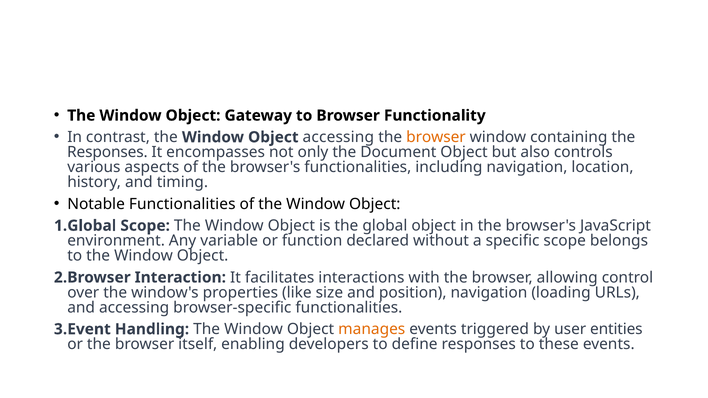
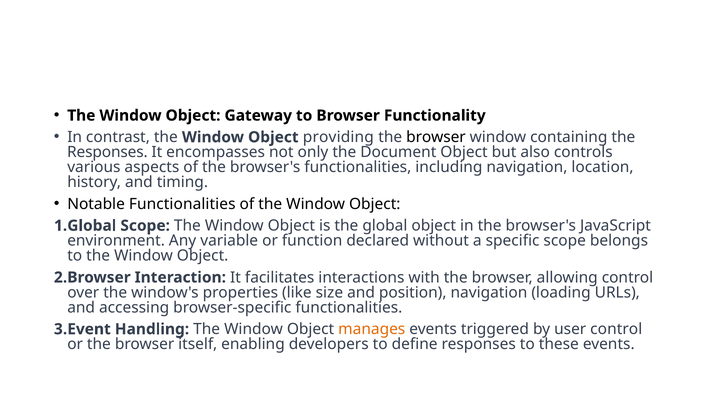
Object accessing: accessing -> providing (338, 137)
browser colour: orange -> black (436, 137)
user entities: entities -> control (616, 329)
